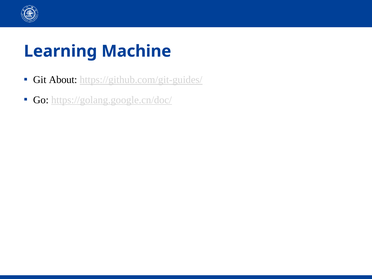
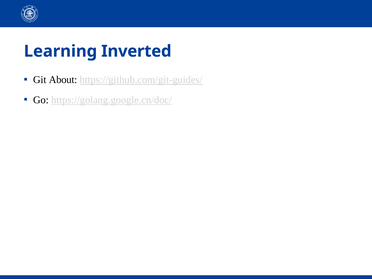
Machine: Machine -> Inverted (136, 51)
